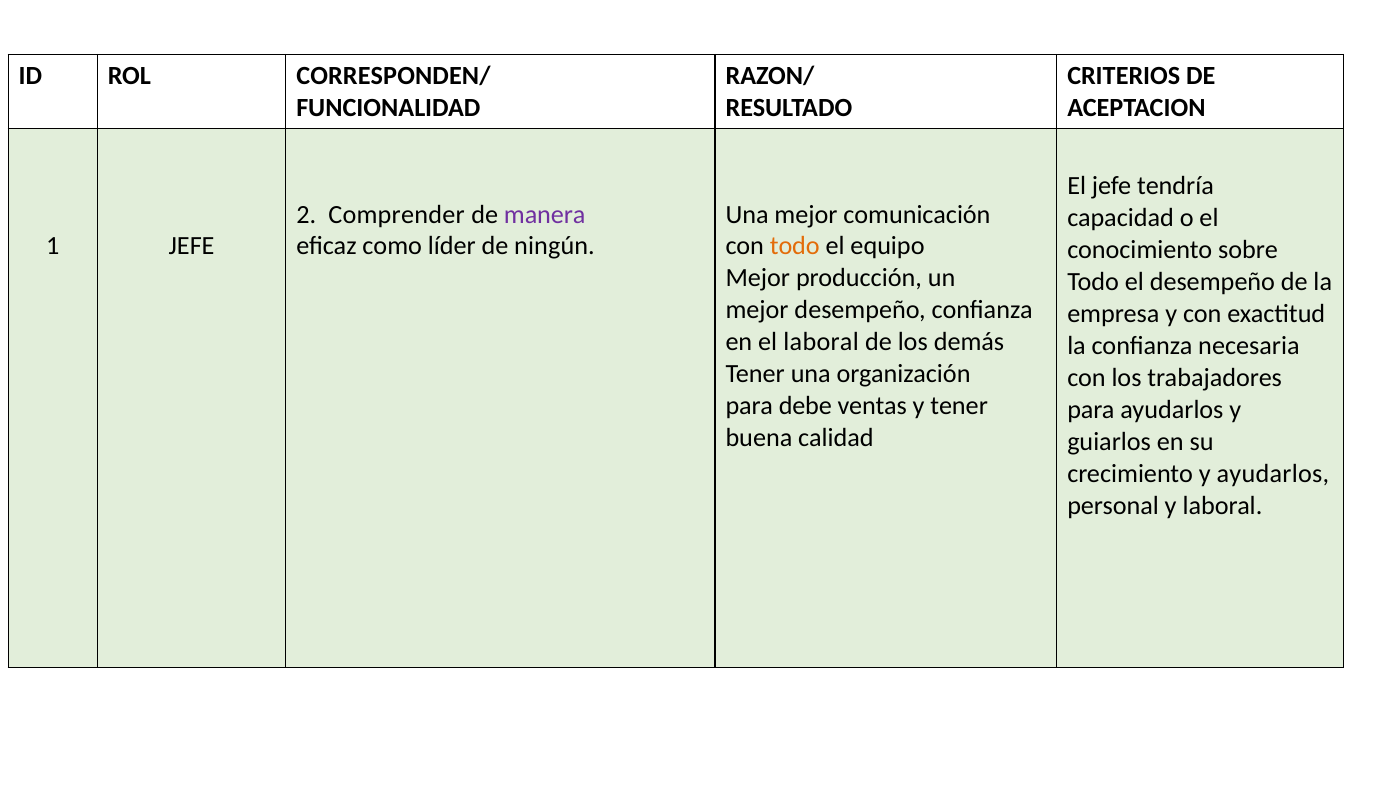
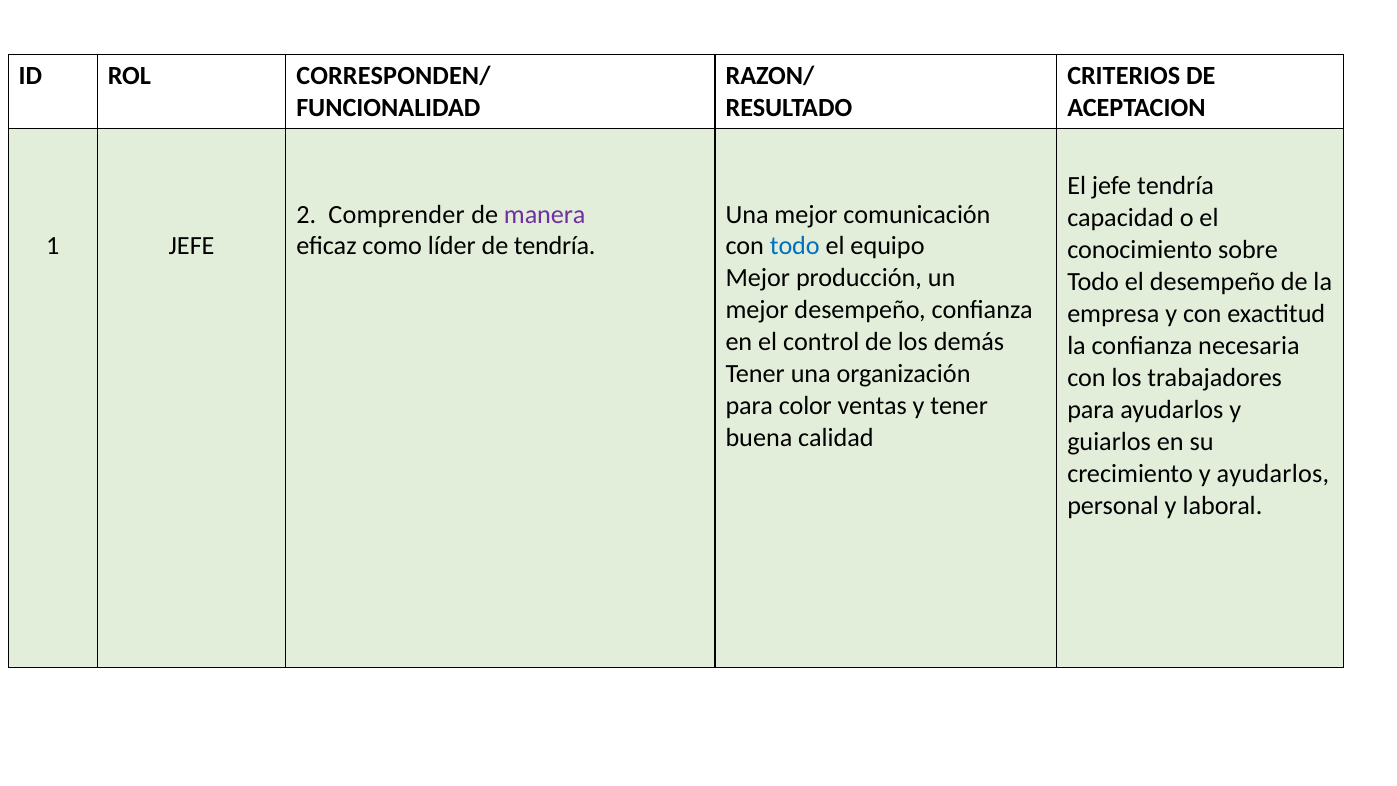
de ningún: ningún -> tendría (555, 246)
todo colour: orange -> blue (795, 246)
el laboral: laboral -> control (821, 342)
debe: debe -> color (805, 406)
